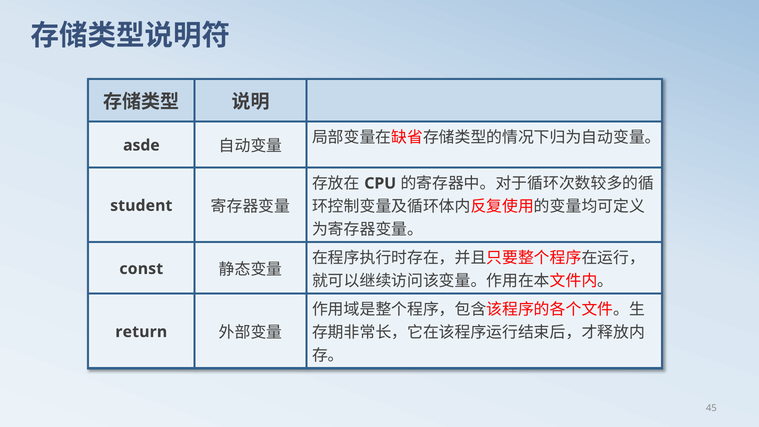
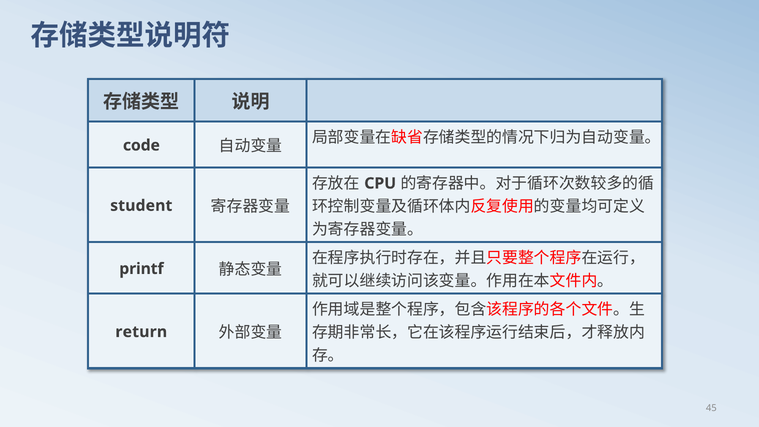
asde: asde -> code (141, 145)
const: const -> printf (141, 269)
